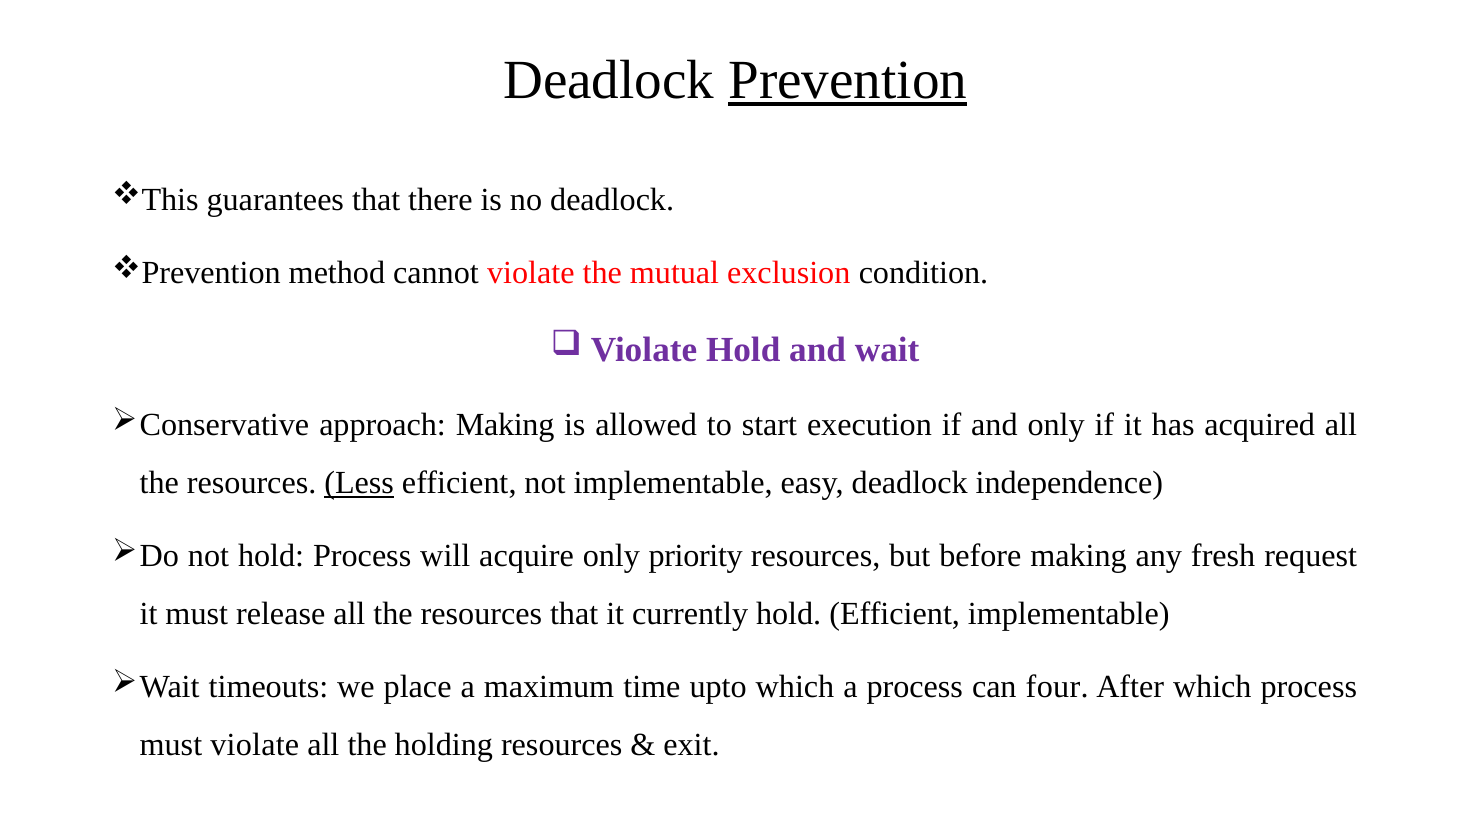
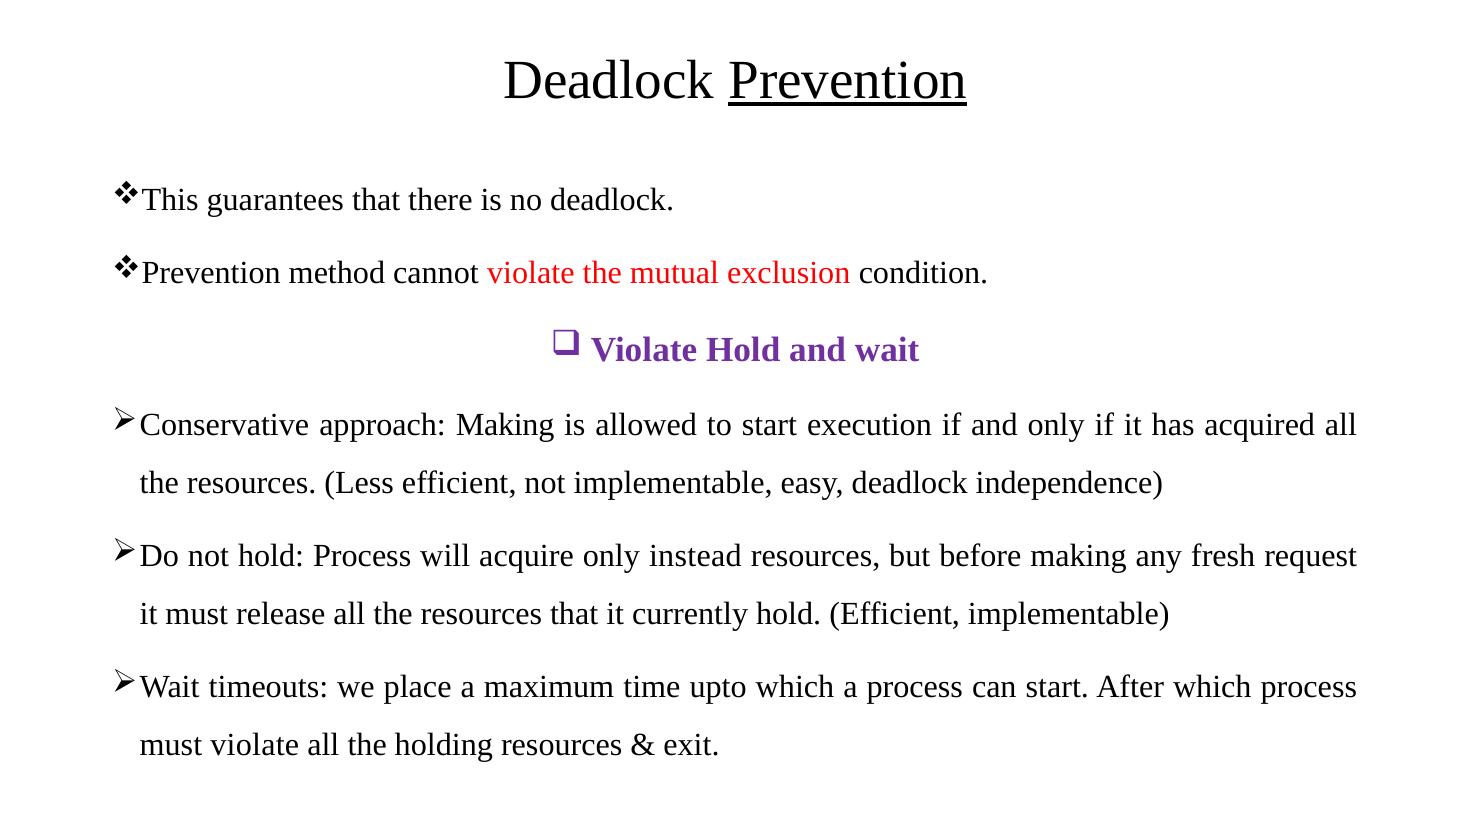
Less underline: present -> none (359, 482)
priority: priority -> instead (695, 556)
can four: four -> start (1057, 687)
